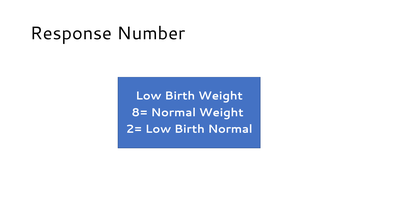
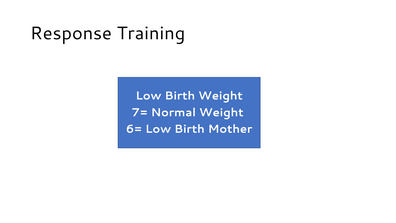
Number: Number -> Training (151, 33)
8=: 8= -> 7= (140, 112)
2=: 2= -> 6= (134, 129)
Birth Normal: Normal -> Mother (230, 129)
